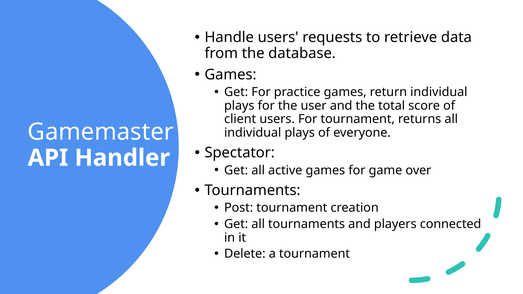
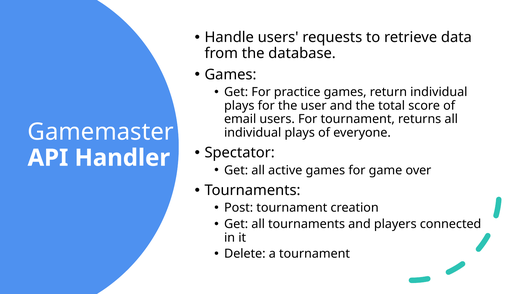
client: client -> email (240, 119)
